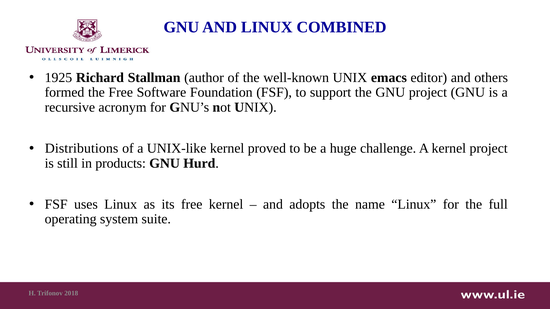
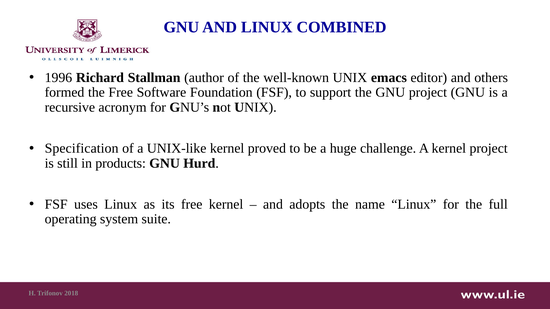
1925: 1925 -> 1996 (58, 78)
Distributions: Distributions -> Specification (82, 149)
